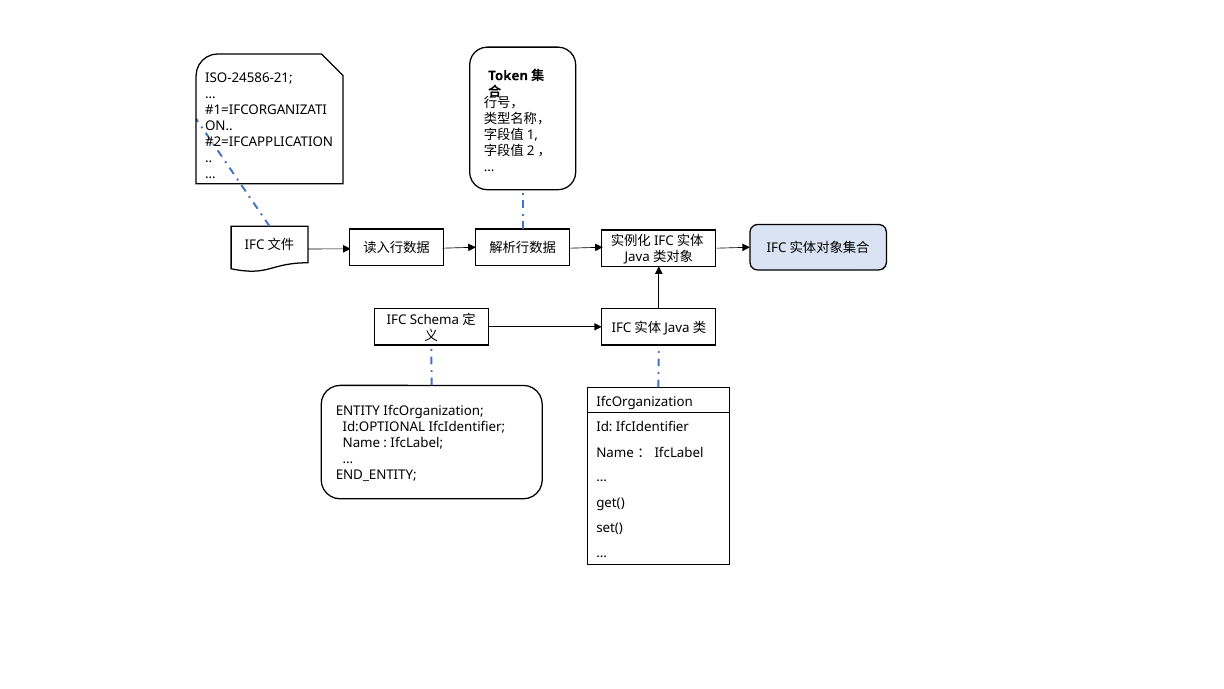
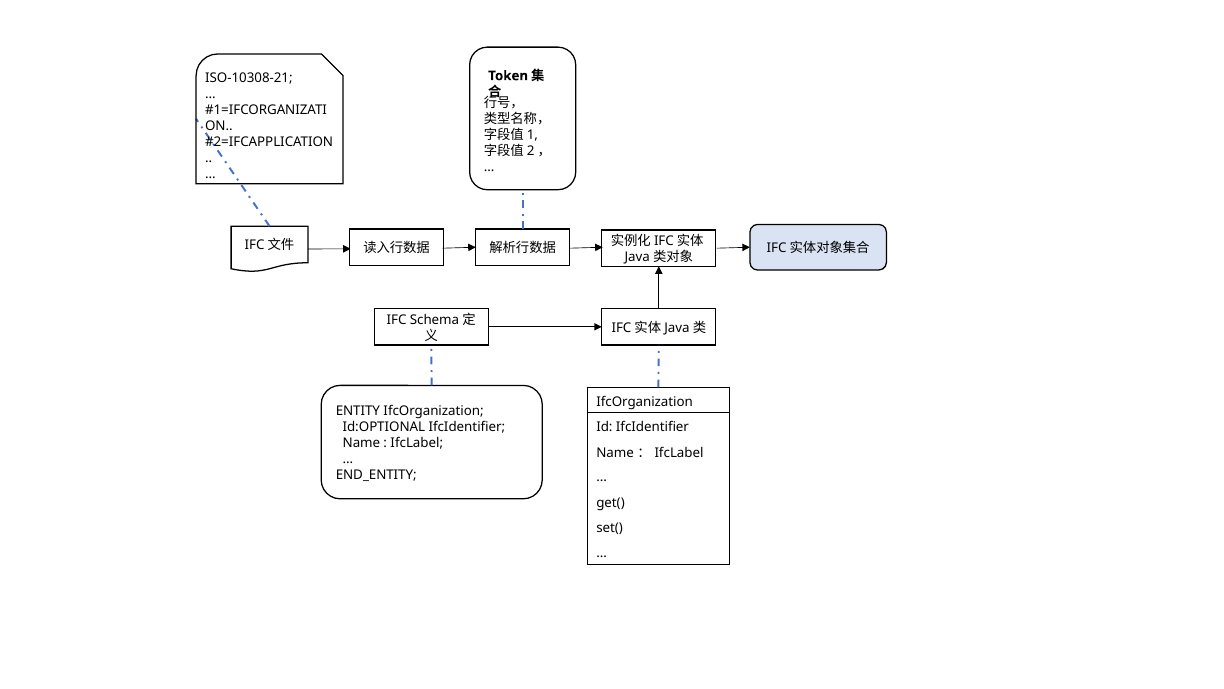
ISO-24586-21: ISO-24586-21 -> ISO-10308-21 (249, 78)
